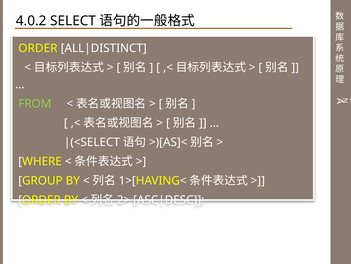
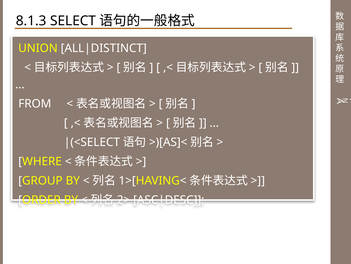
4.0.2: 4.0.2 -> 8.1.3 (31, 21)
ORDER: ORDER -> UNION (38, 48)
FROM colour: light green -> white (35, 103)
